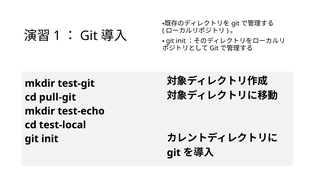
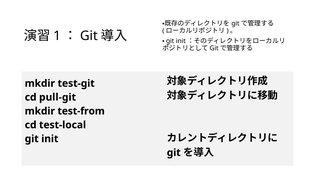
test-echo: test-echo -> test-from (81, 111)
